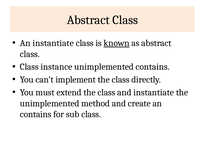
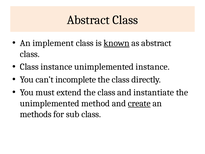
An instantiate: instantiate -> implement (53, 43)
unimplemented contains: contains -> instance (153, 67)
implement: implement -> incomplete (76, 79)
create underline: none -> present (139, 103)
contains: contains -> methods (36, 114)
